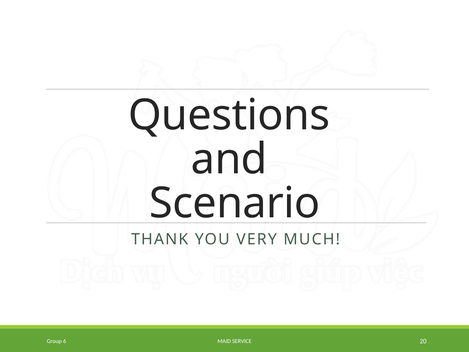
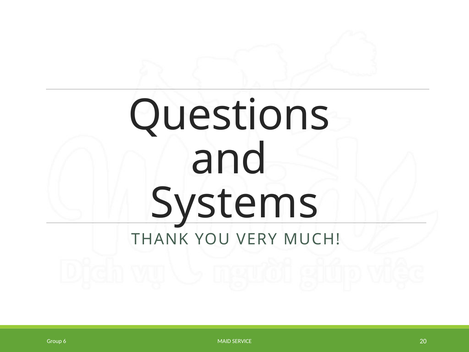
Scenario: Scenario -> Systems (234, 203)
